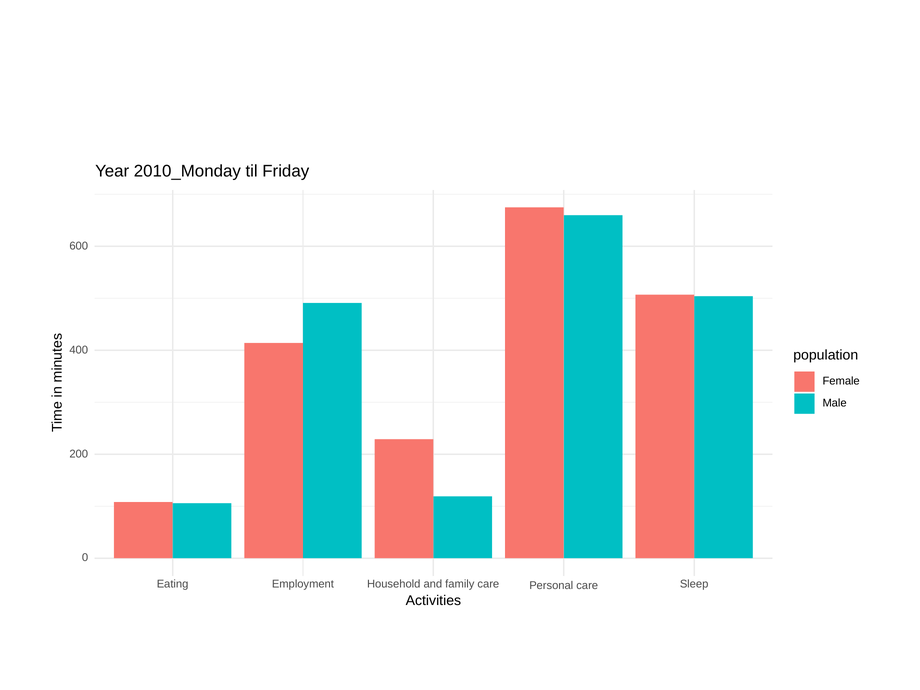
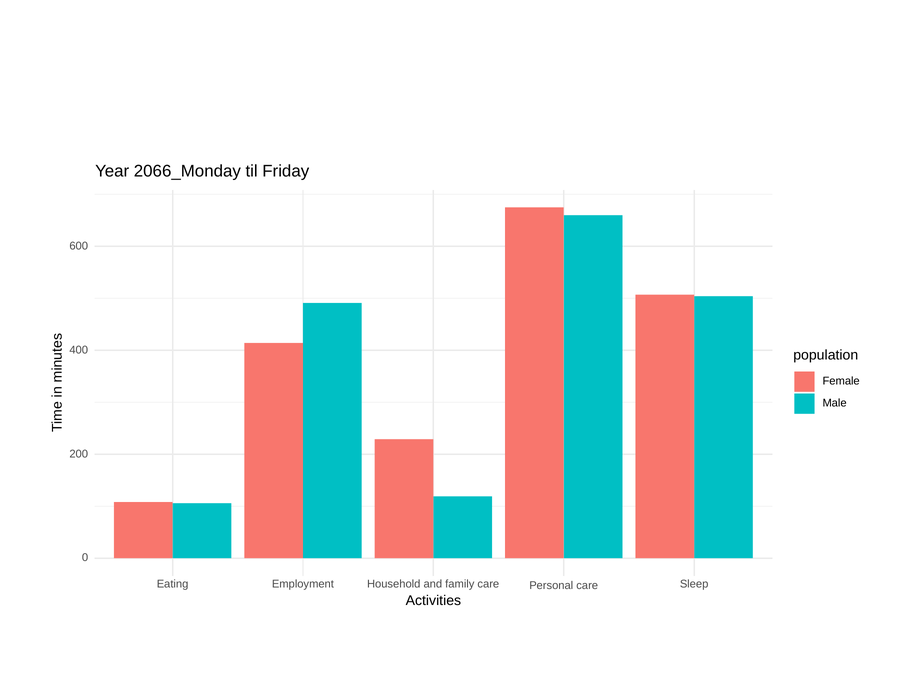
2010_Monday: 2010_Monday -> 2066_Monday (187, 171)
